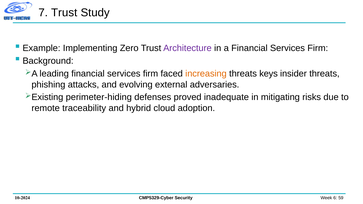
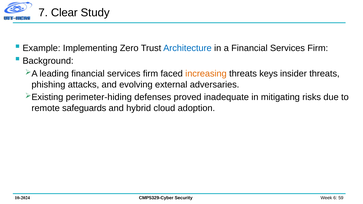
7 Trust: Trust -> Clear (64, 13)
Architecture colour: purple -> blue (187, 48)
traceability: traceability -> safeguards (84, 108)
